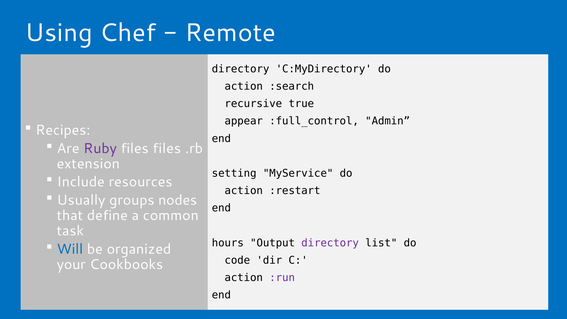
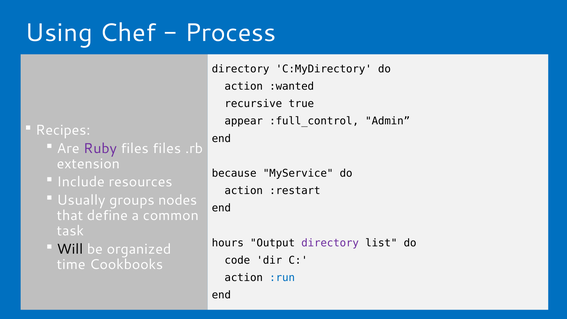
Remote: Remote -> Process (231, 33)
:search: :search -> :wanted (292, 86)
setting: setting -> because (234, 173)
Will colour: blue -> black (70, 249)
your: your -> time (71, 264)
:run colour: purple -> blue (282, 278)
